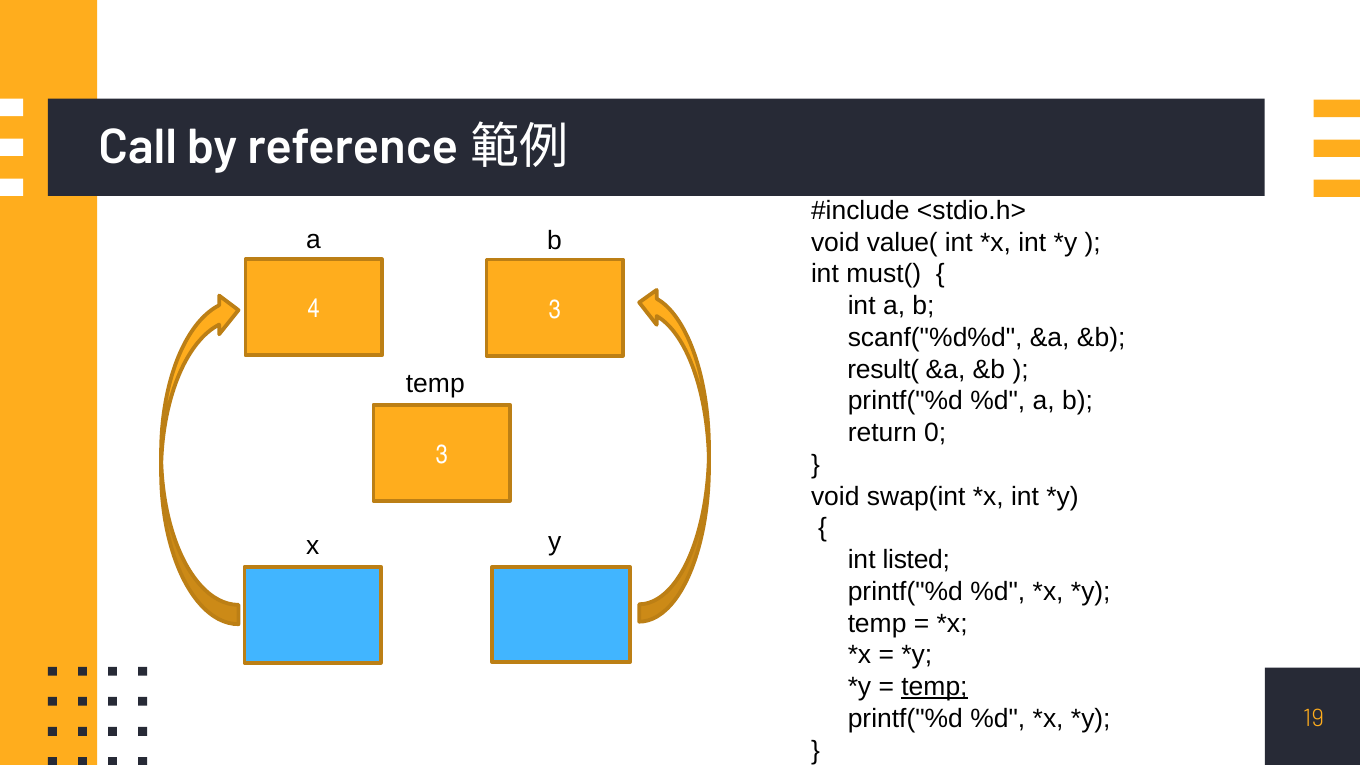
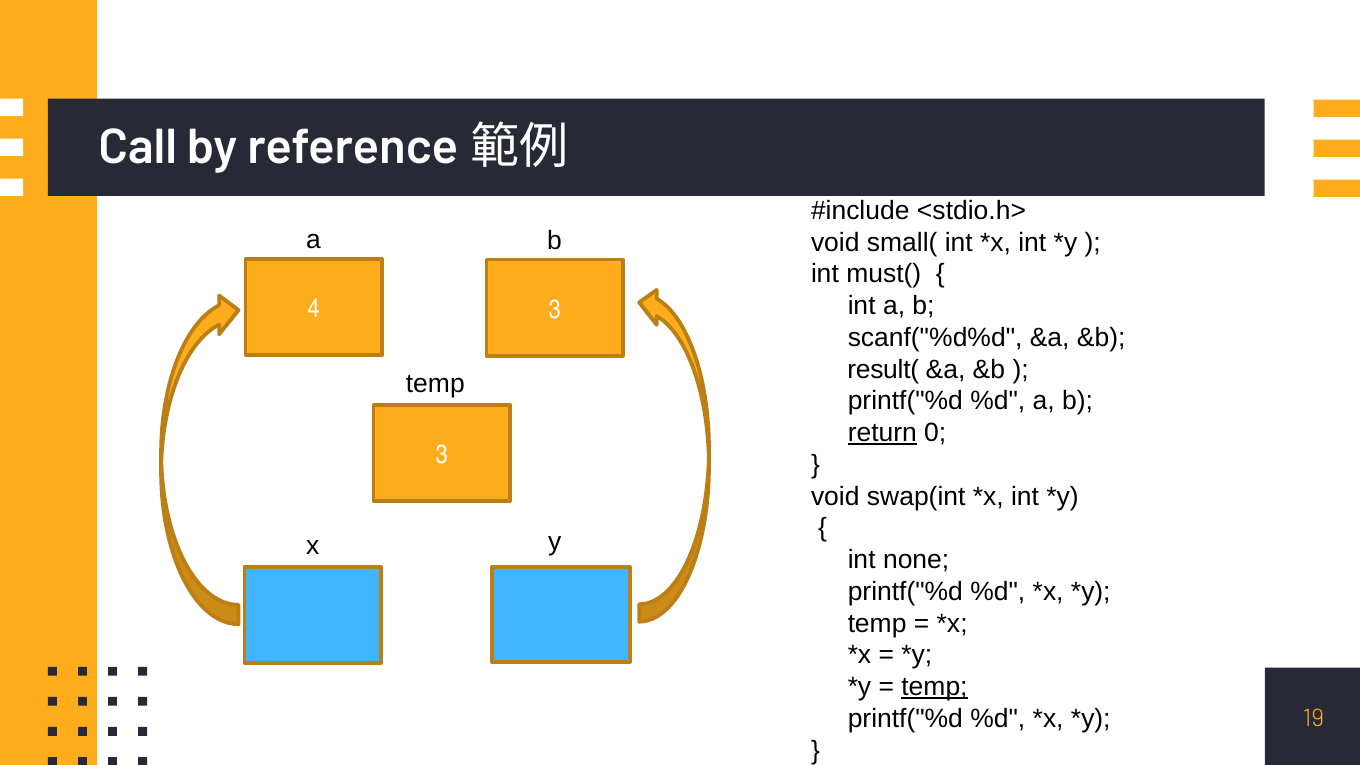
value(: value( -> small( (902, 242)
return underline: none -> present (882, 433)
listed: listed -> none (916, 560)
